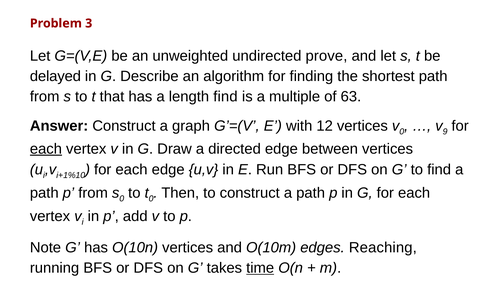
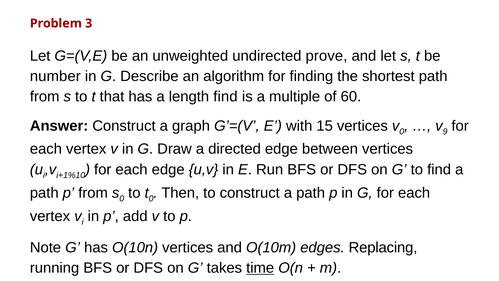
delayed: delayed -> number (55, 76)
63: 63 -> 60 (351, 97)
12: 12 -> 15 (325, 126)
each underline: present -> none (46, 149)
Reaching: Reaching -> Replacing (383, 247)
